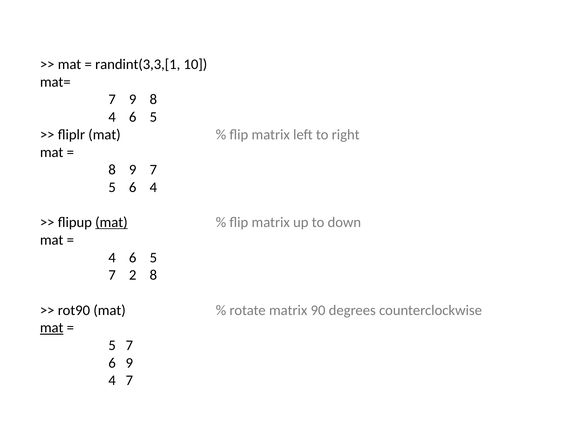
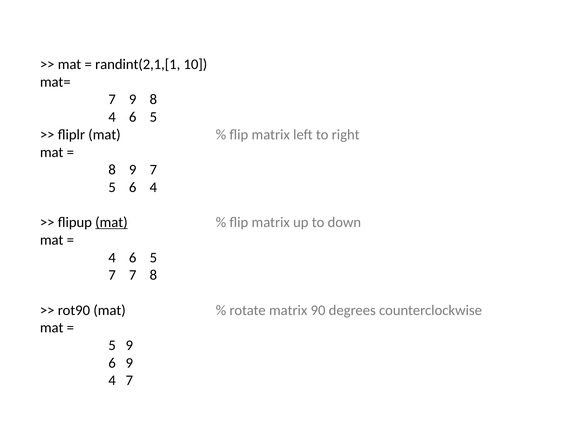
randint(3,3,[1: randint(3,3,[1 -> randint(2,1,[1 (138, 64)
7 2: 2 -> 7 (133, 275)
mat underline: present -> none (52, 328)
7: 7 -> 9 (129, 346)
